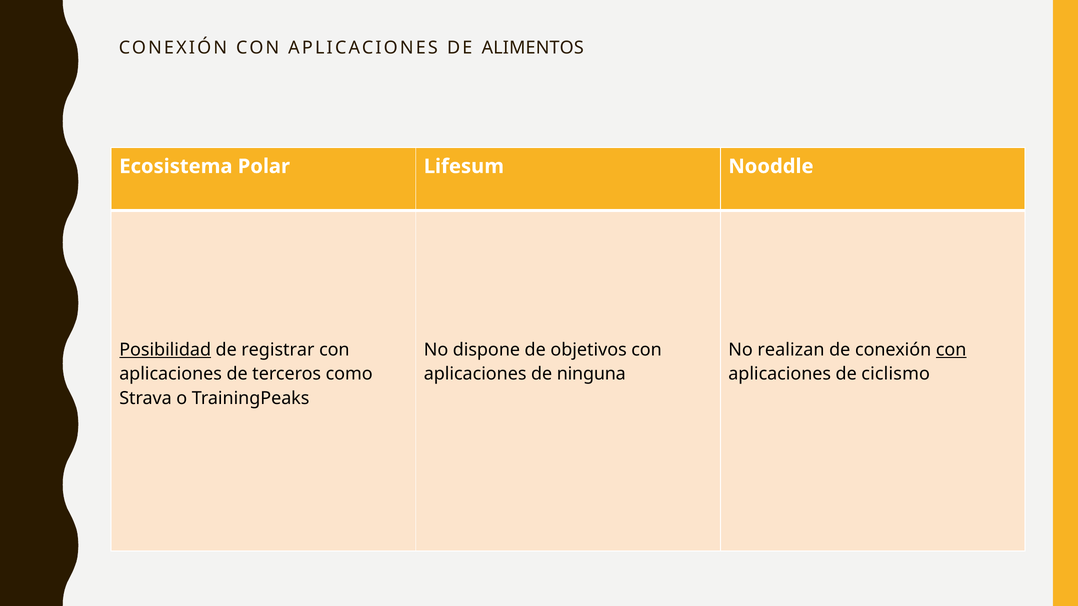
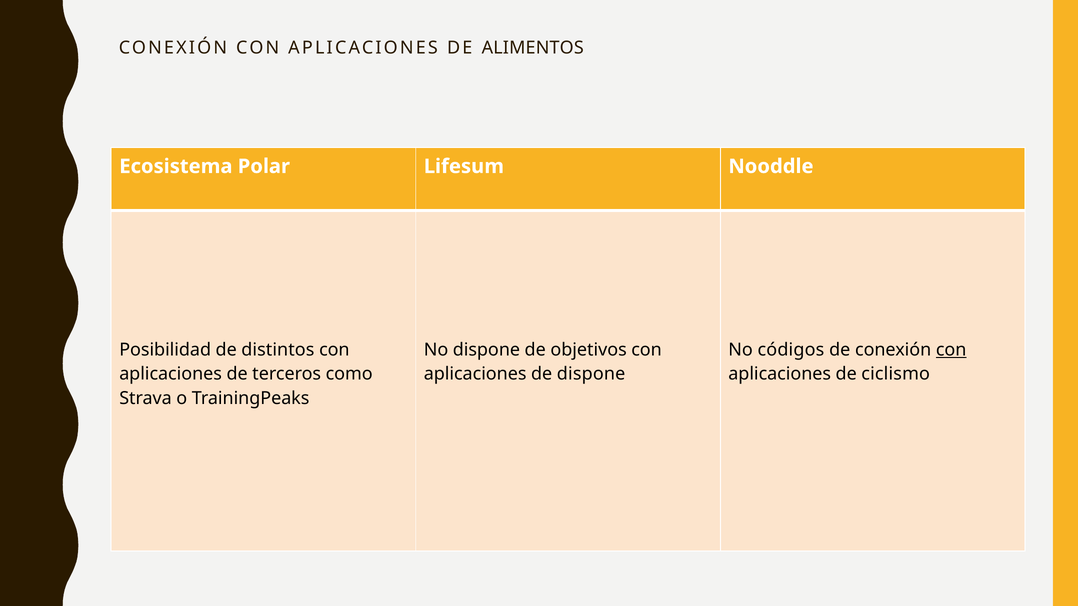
Posibilidad underline: present -> none (165, 350)
registrar: registrar -> distintos (278, 350)
realizan: realizan -> códigos (791, 350)
de ninguna: ninguna -> dispone (591, 374)
